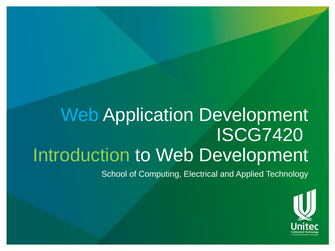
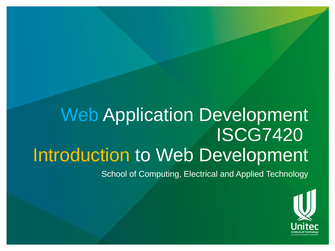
Introduction colour: light green -> yellow (81, 155)
